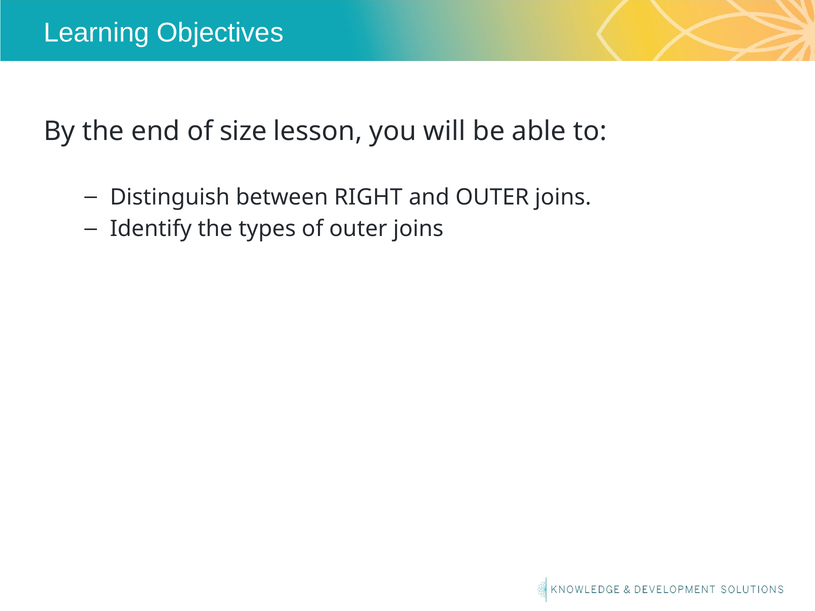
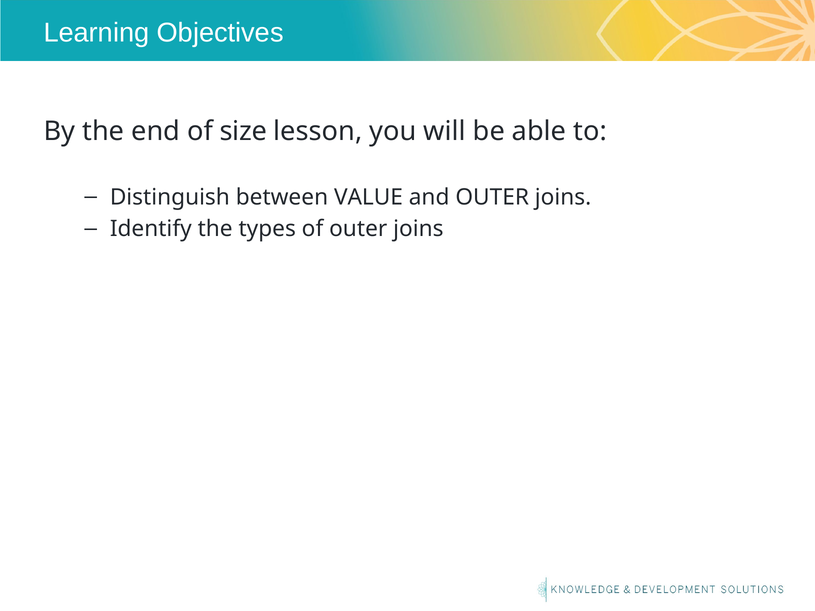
RIGHT: RIGHT -> VALUE (368, 197)
